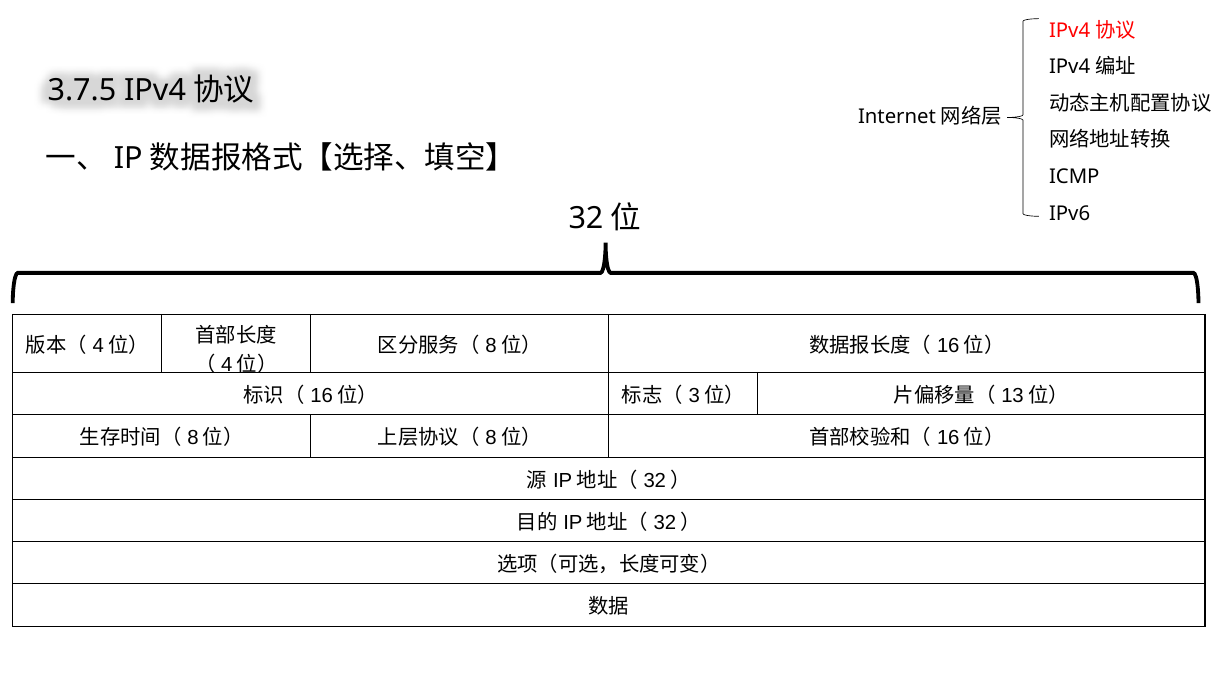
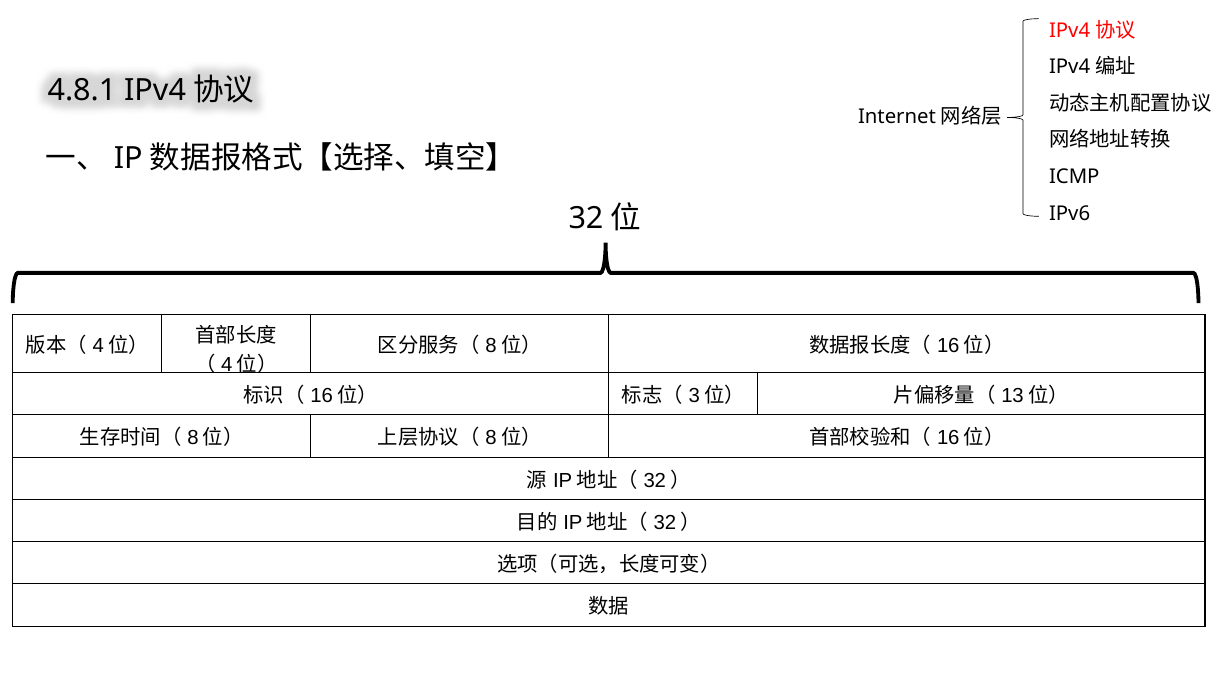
3.7.5: 3.7.5 -> 4.8.1 (82, 90)
